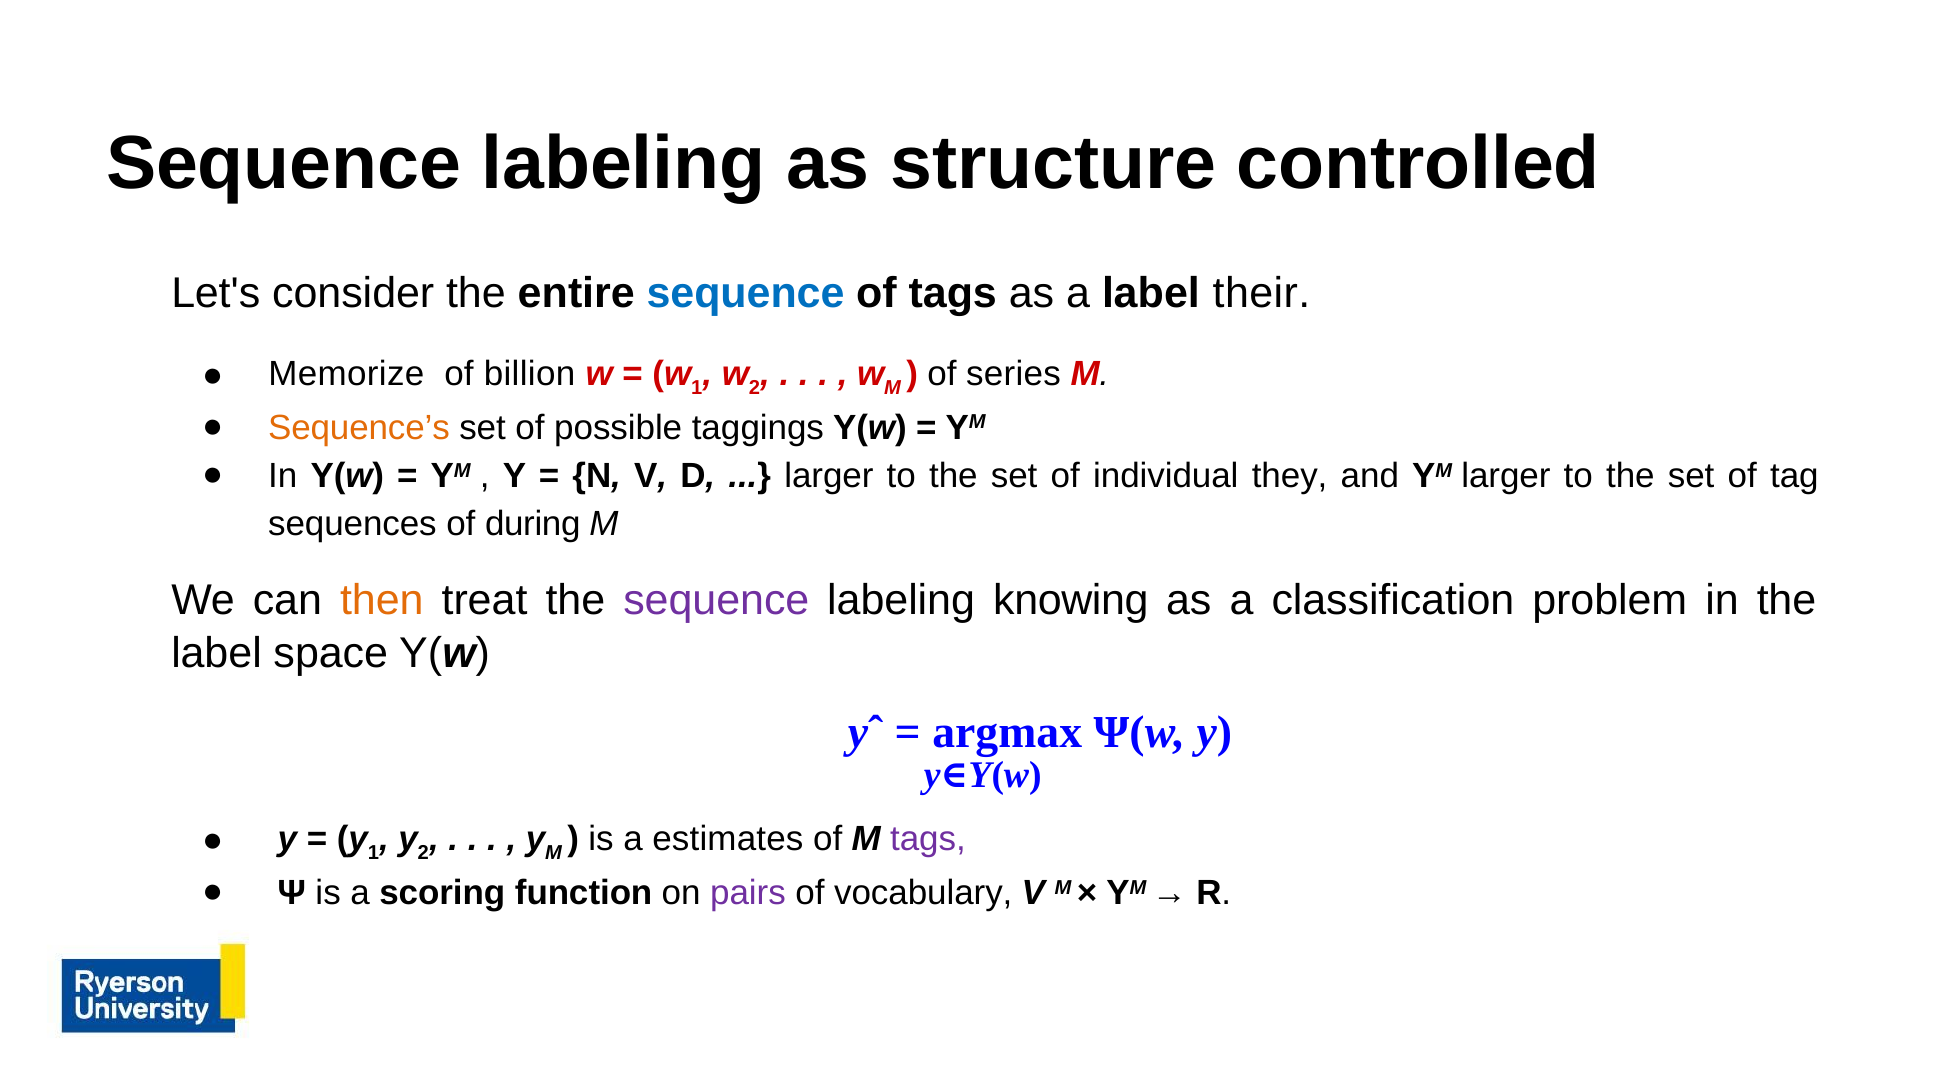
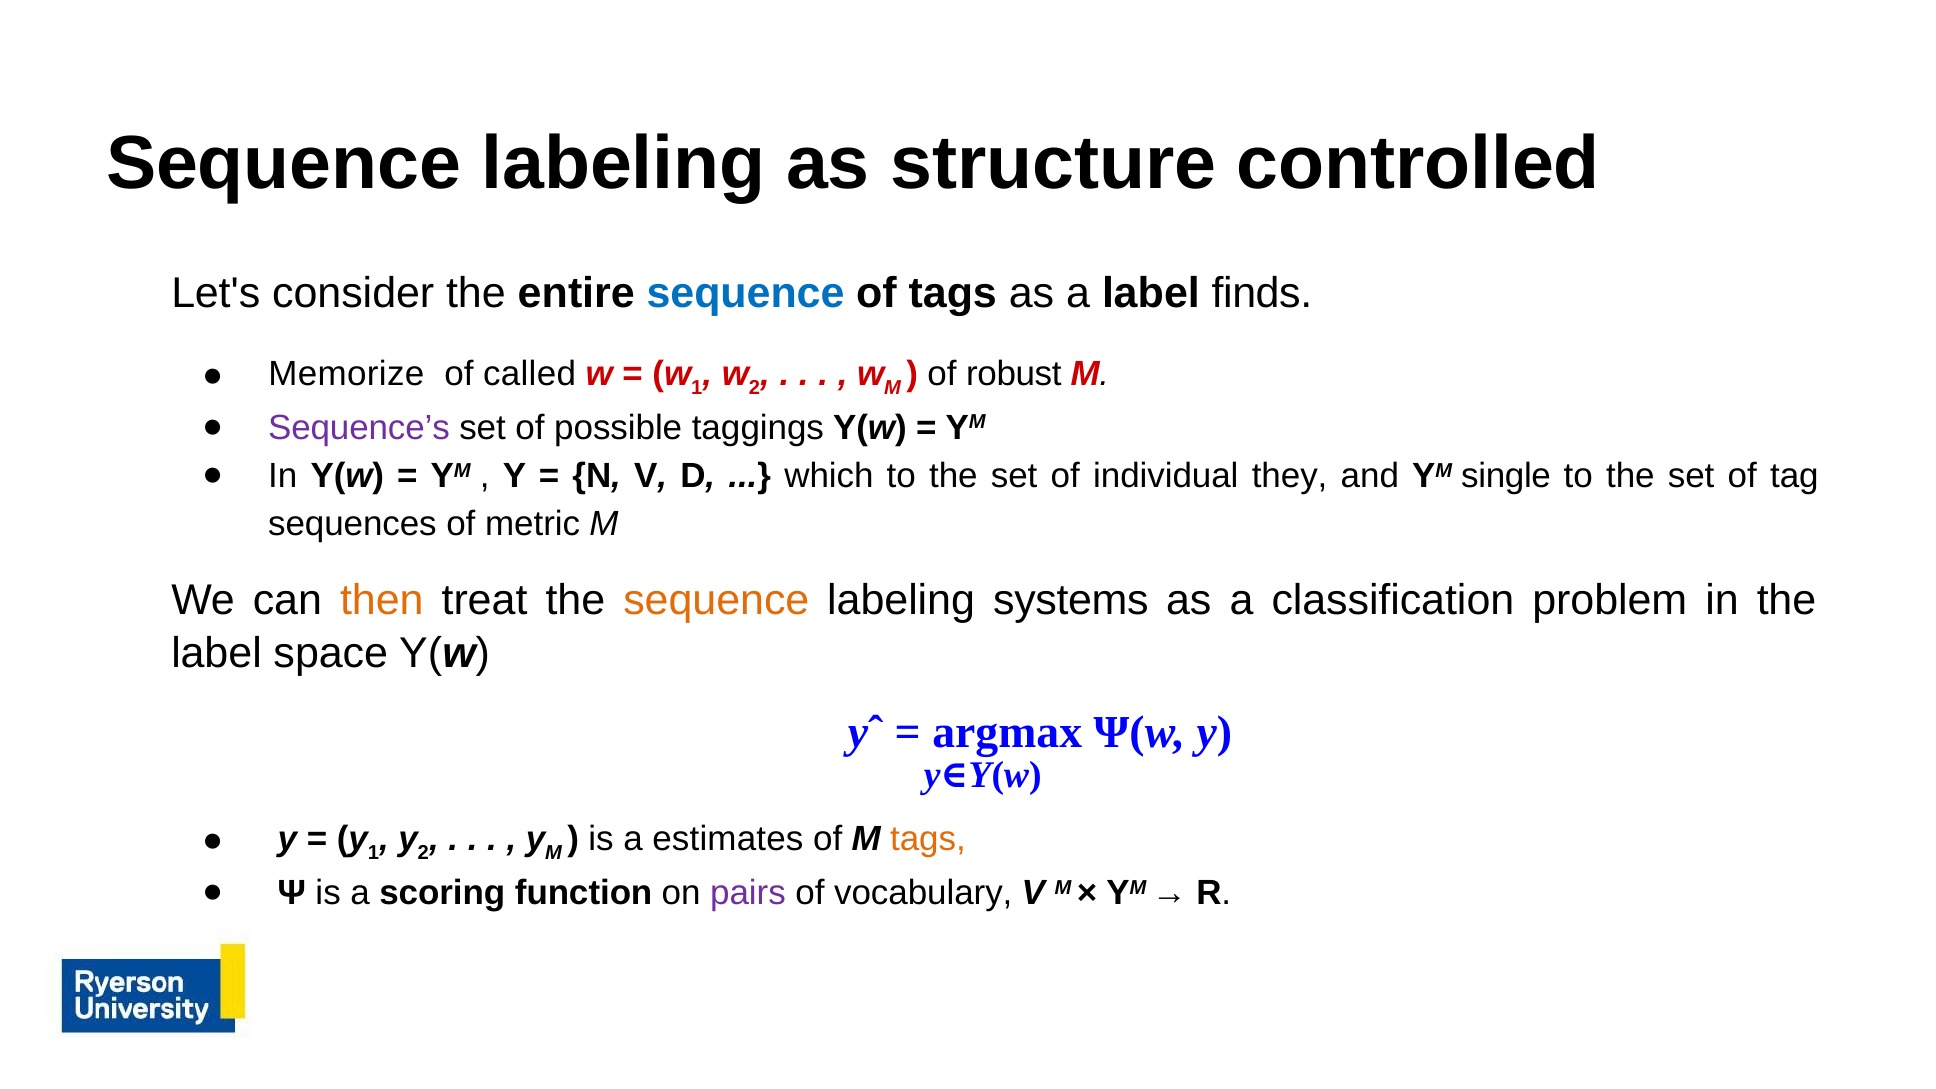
their: their -> finds (1262, 294)
billion: billion -> called (530, 374)
series: series -> robust (1014, 374)
Sequence’s colour: orange -> purple (359, 428)
larger: larger -> which (829, 476)
YM larger: larger -> single (1506, 476)
during: during -> metric (533, 524)
sequence colour: purple -> orange (716, 600)
knowing: knowing -> systems (1071, 600)
tags colour: purple -> orange (928, 839)
